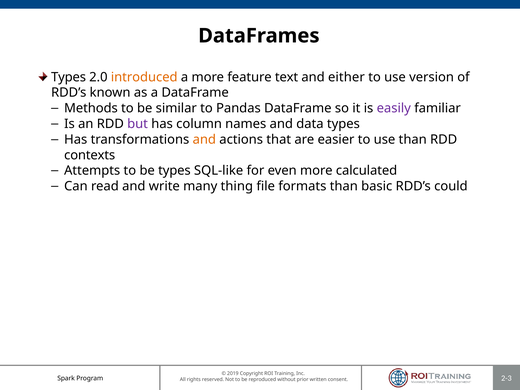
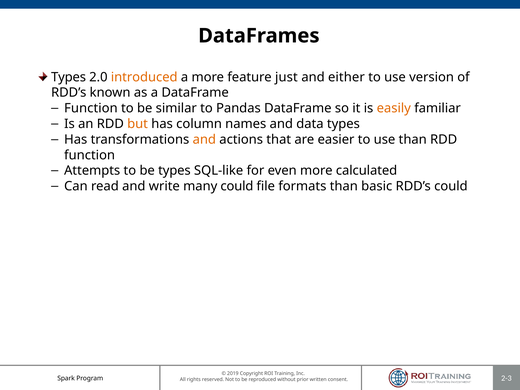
text: text -> just (286, 77)
Methods: Methods -> Function (91, 108)
easily colour: purple -> orange (394, 108)
but colour: purple -> orange (138, 124)
contexts: contexts -> function (90, 155)
many thing: thing -> could (237, 186)
